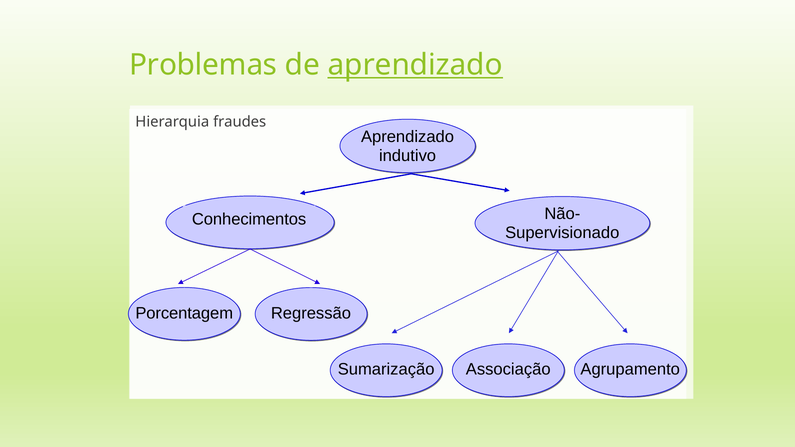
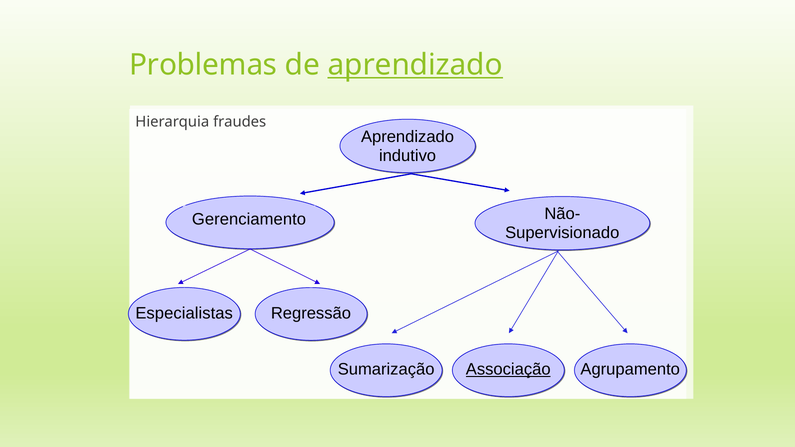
Conhecimentos: Conhecimentos -> Gerenciamento (249, 219)
Porcentagem: Porcentagem -> Especialistas (184, 313)
Associação underline: none -> present (508, 369)
